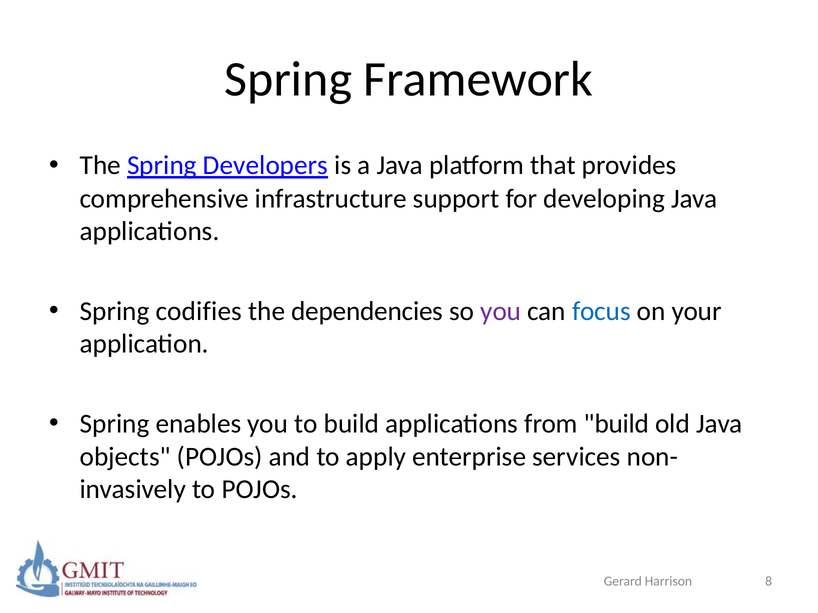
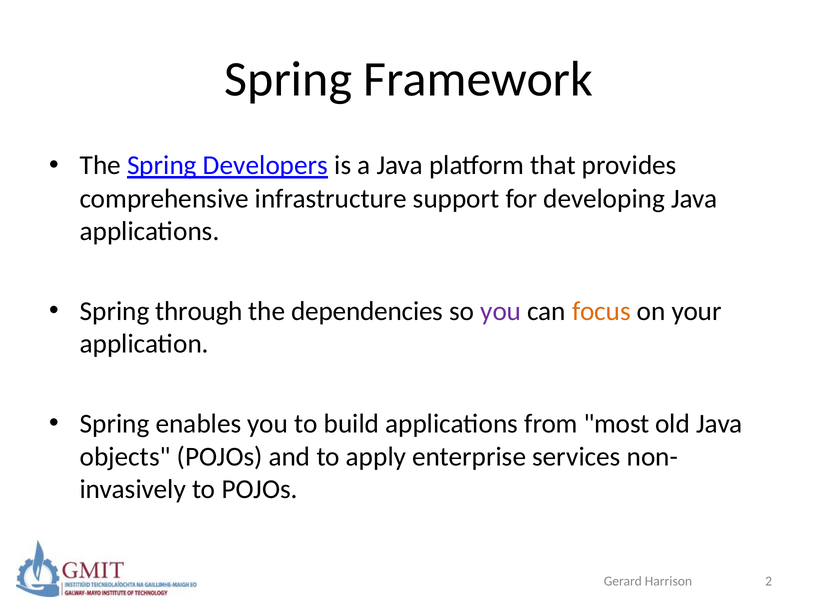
codifies: codifies -> through (199, 312)
focus colour: blue -> orange (601, 312)
from build: build -> most (617, 424)
8: 8 -> 2 (769, 582)
